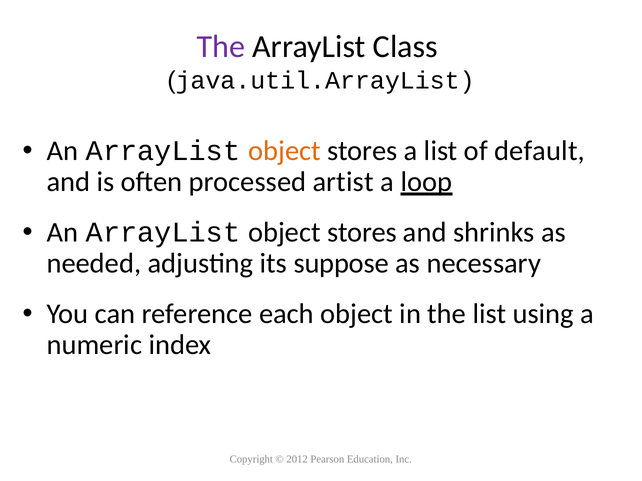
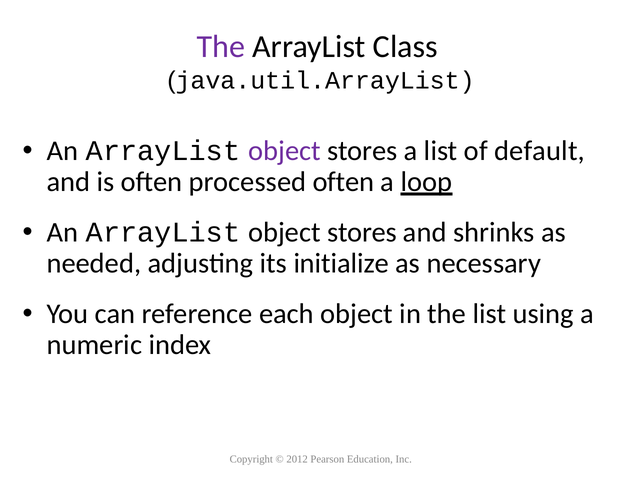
object colour: orange -> purple (284, 151)
processed artist: artist -> often (343, 182)
suppose: suppose -> initialize (341, 264)
